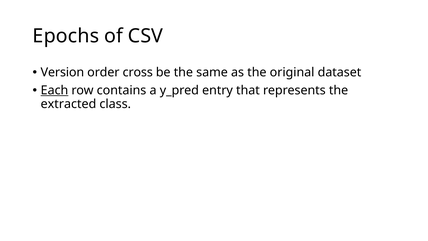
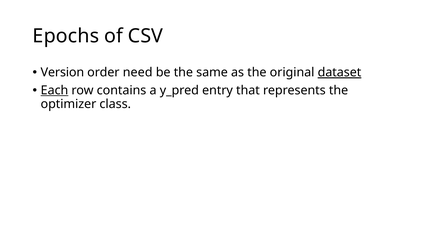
cross: cross -> need (138, 72)
dataset underline: none -> present (339, 72)
extracted: extracted -> optimizer (68, 104)
